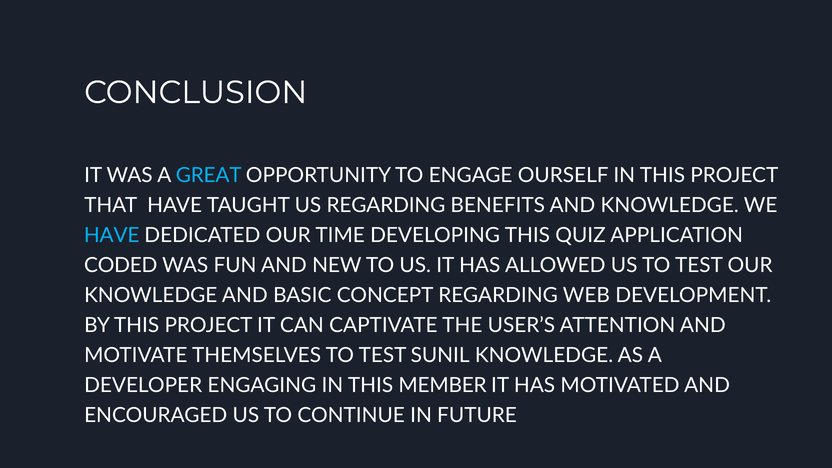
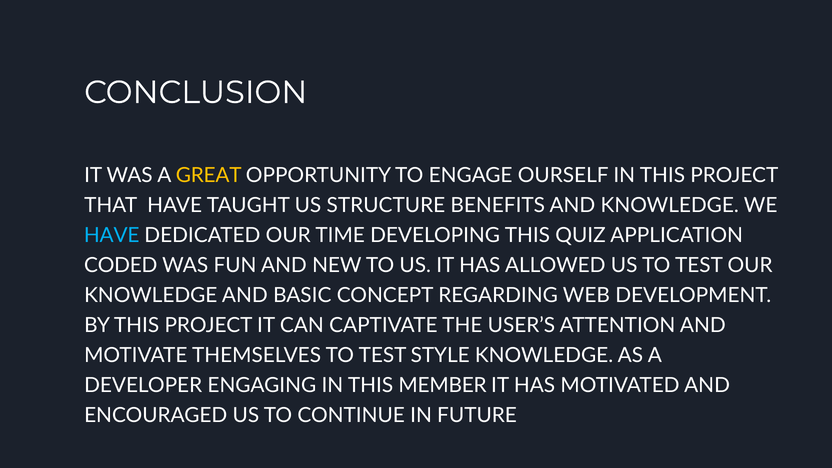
GREAT colour: light blue -> yellow (209, 176)
US REGARDING: REGARDING -> STRUCTURE (386, 206)
SUNIL: SUNIL -> STYLE (440, 355)
